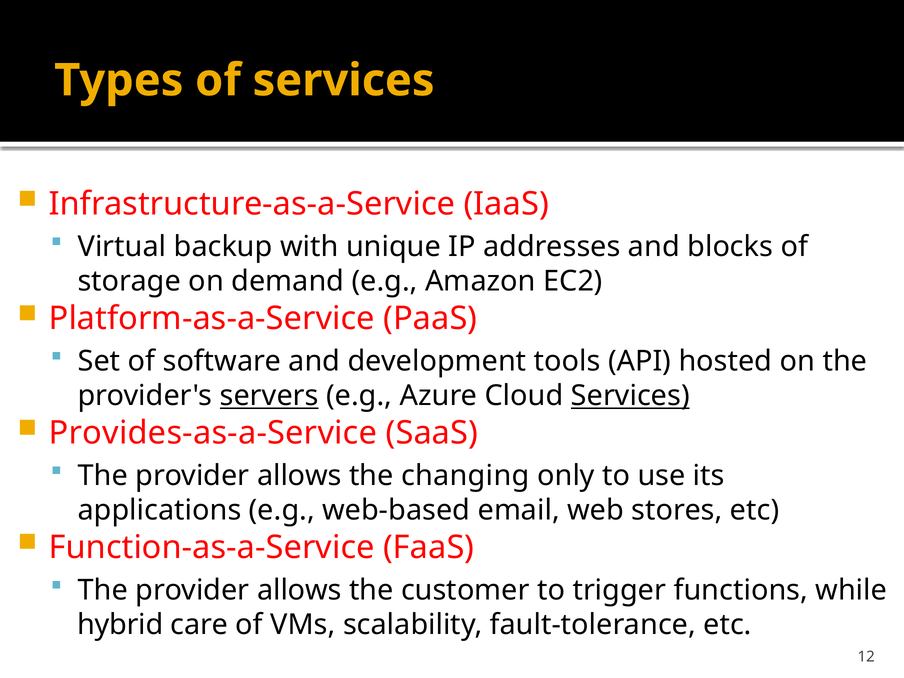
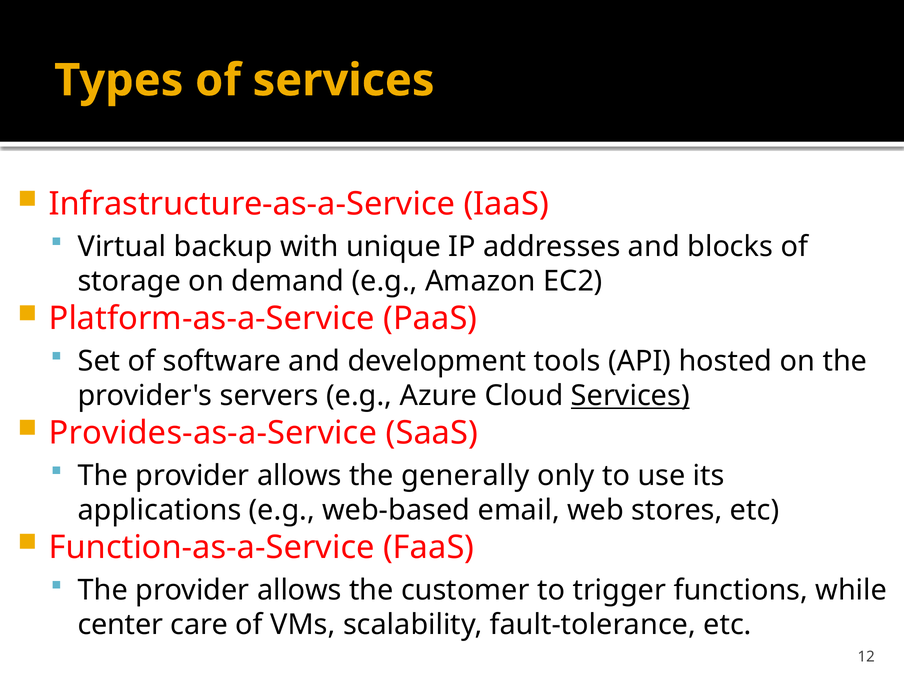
servers underline: present -> none (269, 396)
changing: changing -> generally (465, 476)
hybrid: hybrid -> center (120, 625)
